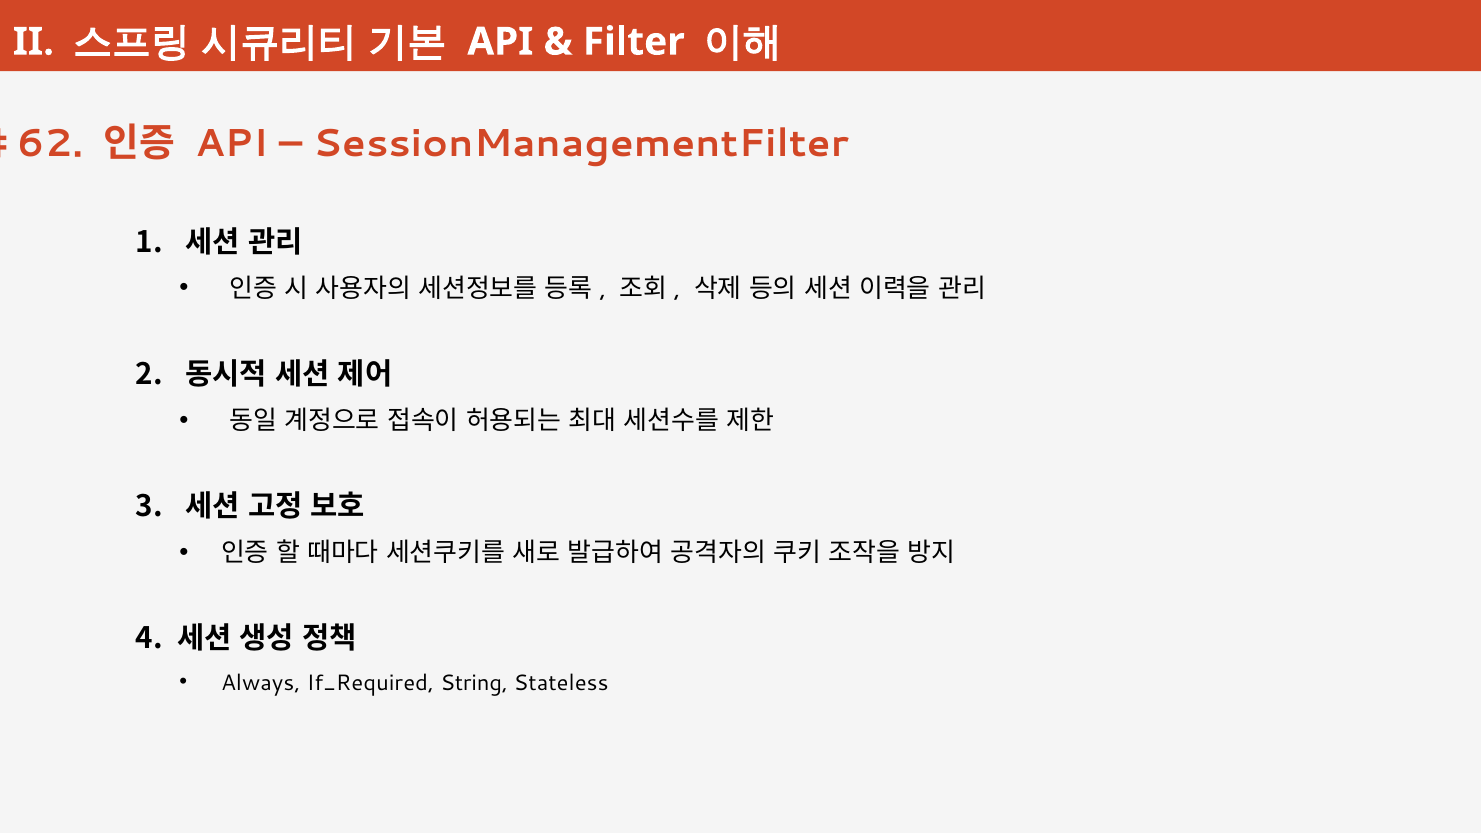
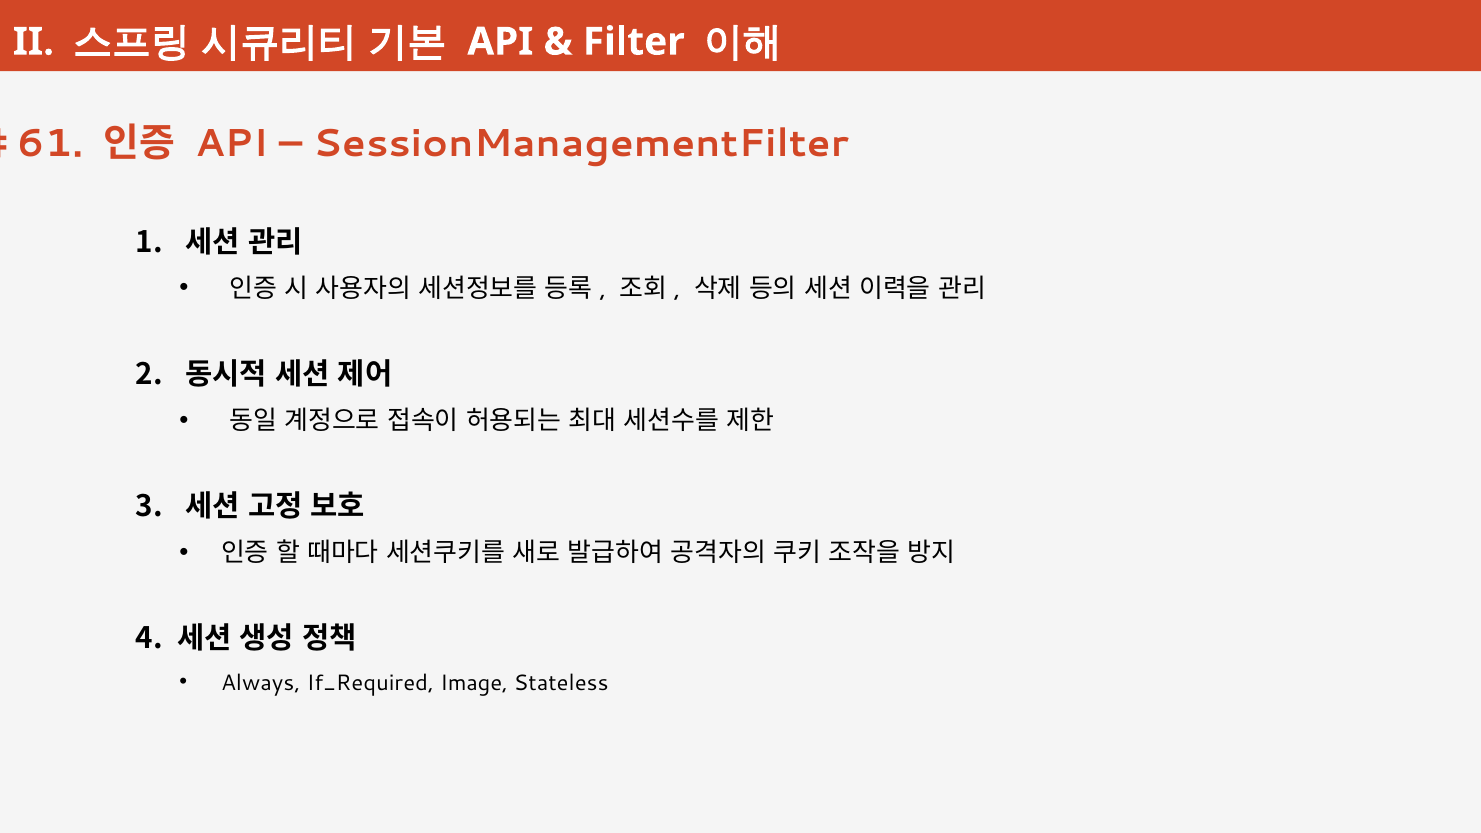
62: 62 -> 61 (50, 143)
String: String -> Image (474, 683)
